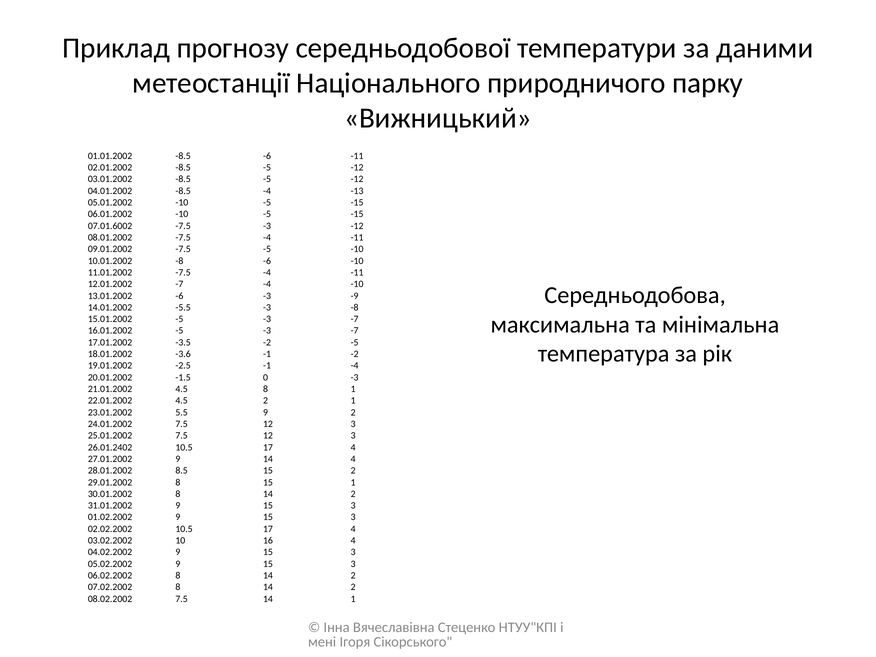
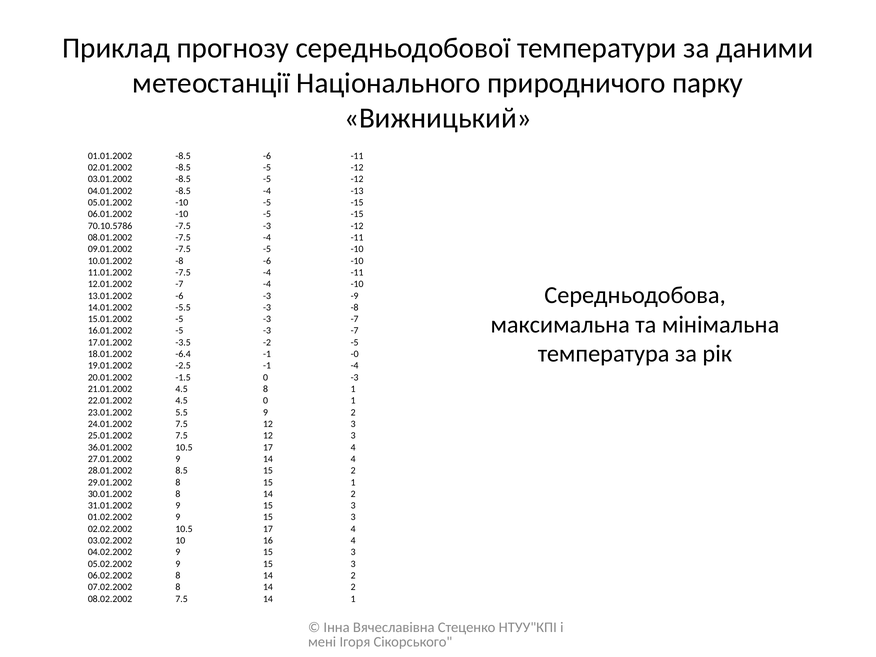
07.01.6002: 07.01.6002 -> 70.10.5786 (110, 226)
-3.6: -3.6 -> -6.4 (183, 354)
-1 -2: -2 -> -0 (355, 354)
4.5 2: 2 -> 0 (266, 401)
26.01.2402: 26.01.2402 -> 36.01.2002 (110, 447)
